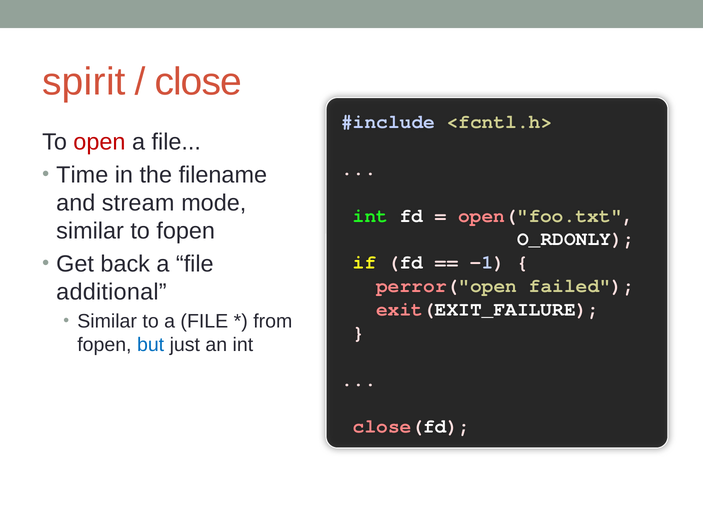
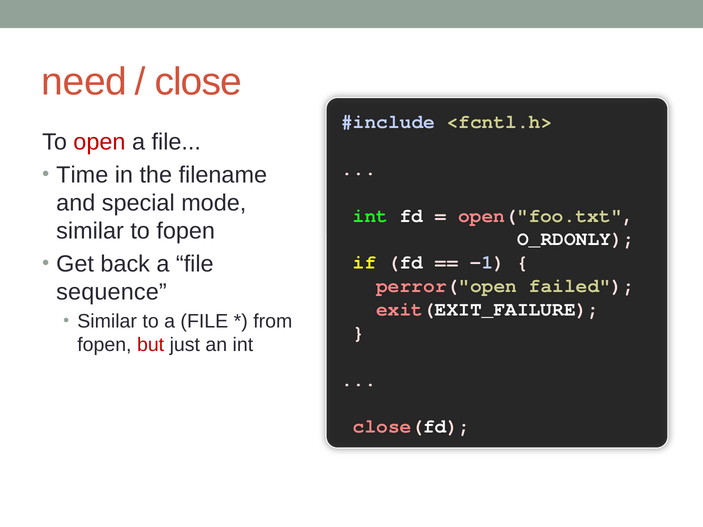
spirit: spirit -> need (84, 82)
stream: stream -> special (138, 203)
additional: additional -> sequence (111, 292)
but colour: blue -> red (151, 345)
